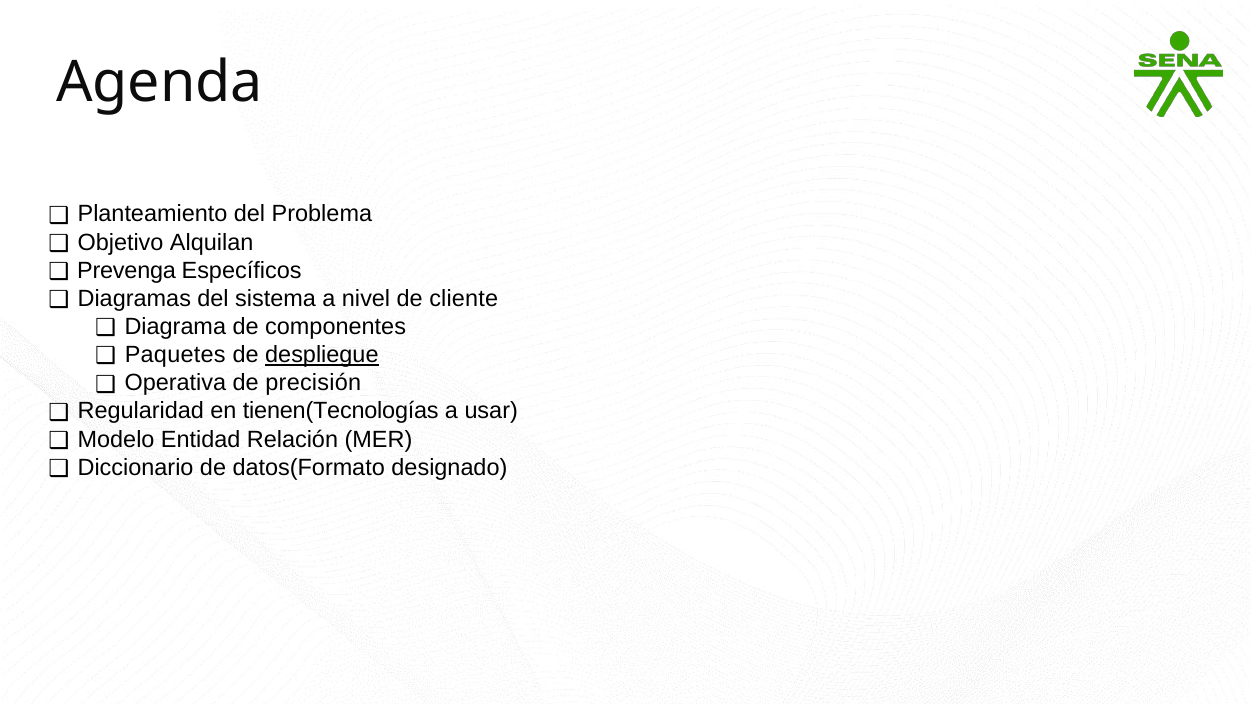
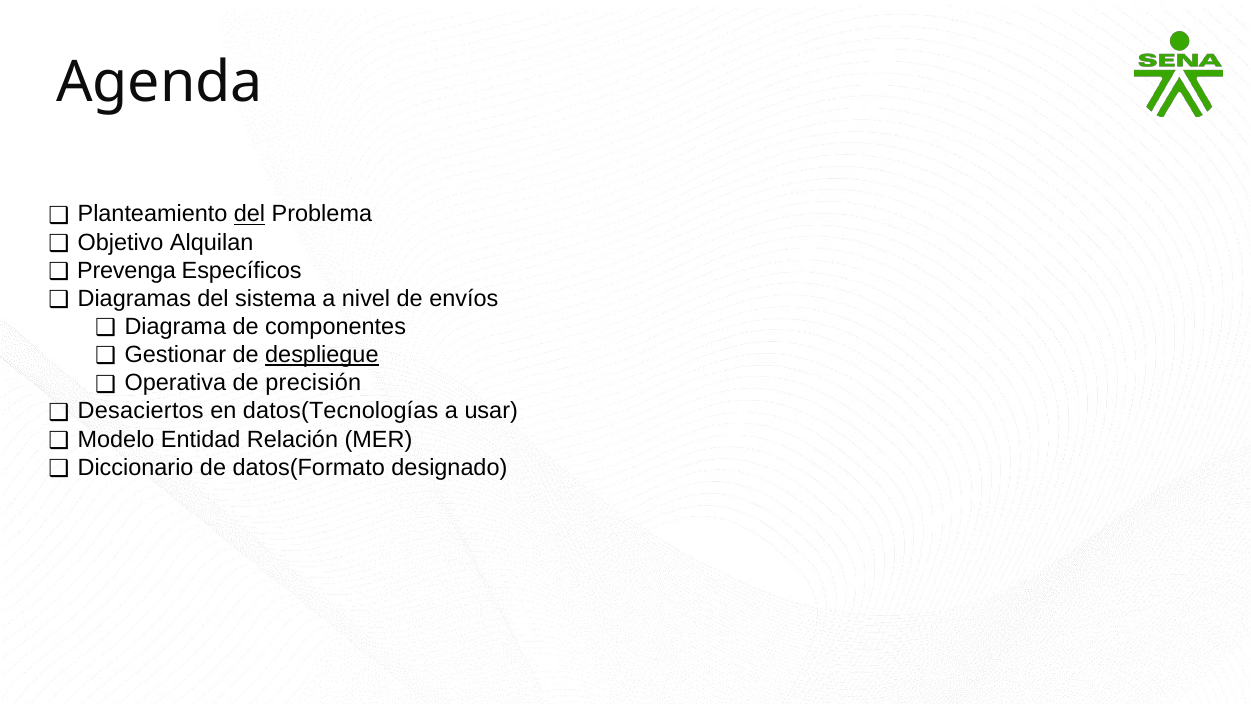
del underline: none -> present (250, 214)
cliente: cliente -> envíos (464, 298)
Paquetes: Paquetes -> Gestionar (175, 355)
Regularidad: Regularidad -> Desaciertos (141, 411)
tienen(Tecnologías: tienen(Tecnologías -> datos(Tecnologías (341, 411)
